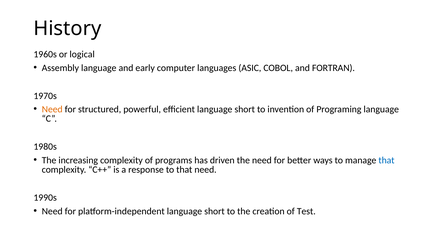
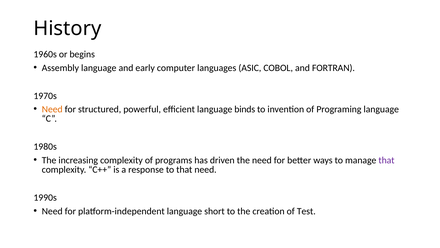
logical: logical -> begins (82, 54)
efficient language short: short -> binds (245, 109)
that colour: blue -> purple (387, 160)
